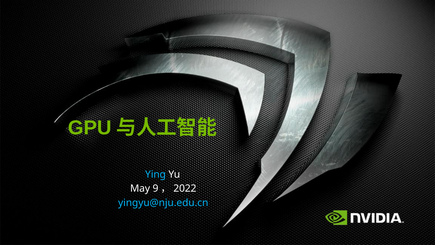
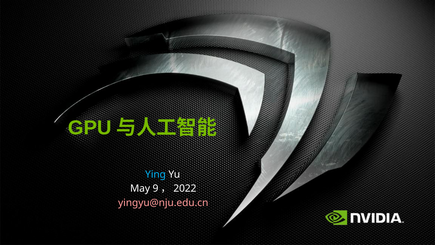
yingyu@nju.edu.cn colour: light blue -> pink (163, 203)
